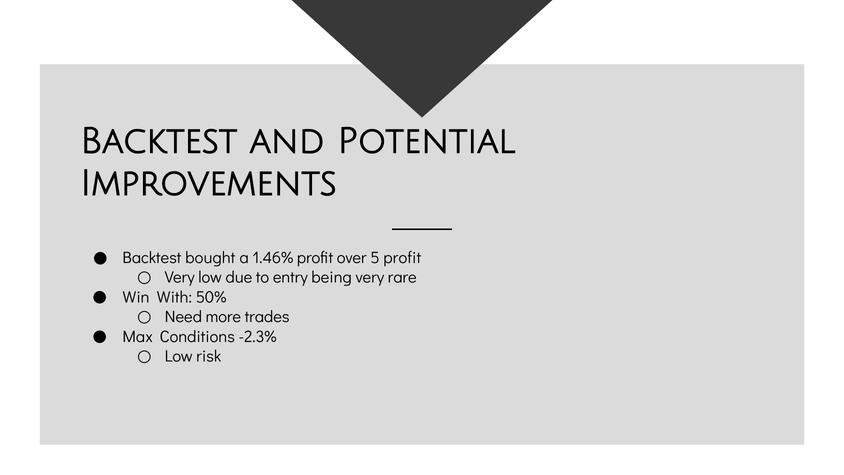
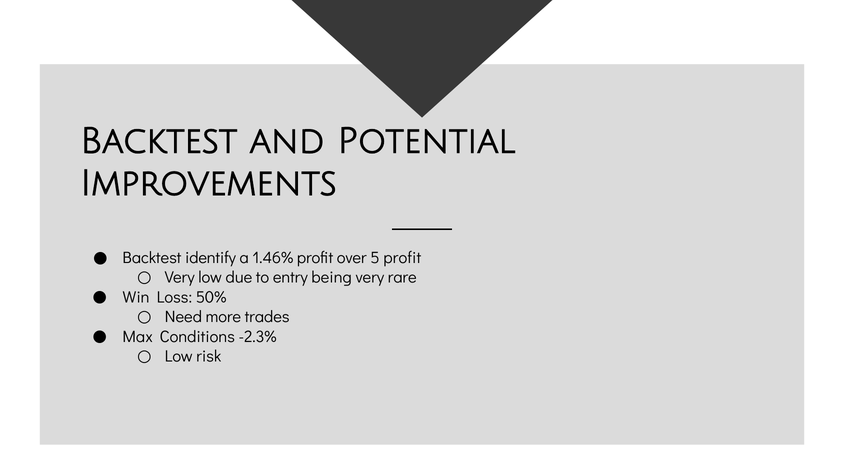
bought: bought -> identify (211, 258)
With: With -> Loss (174, 297)
